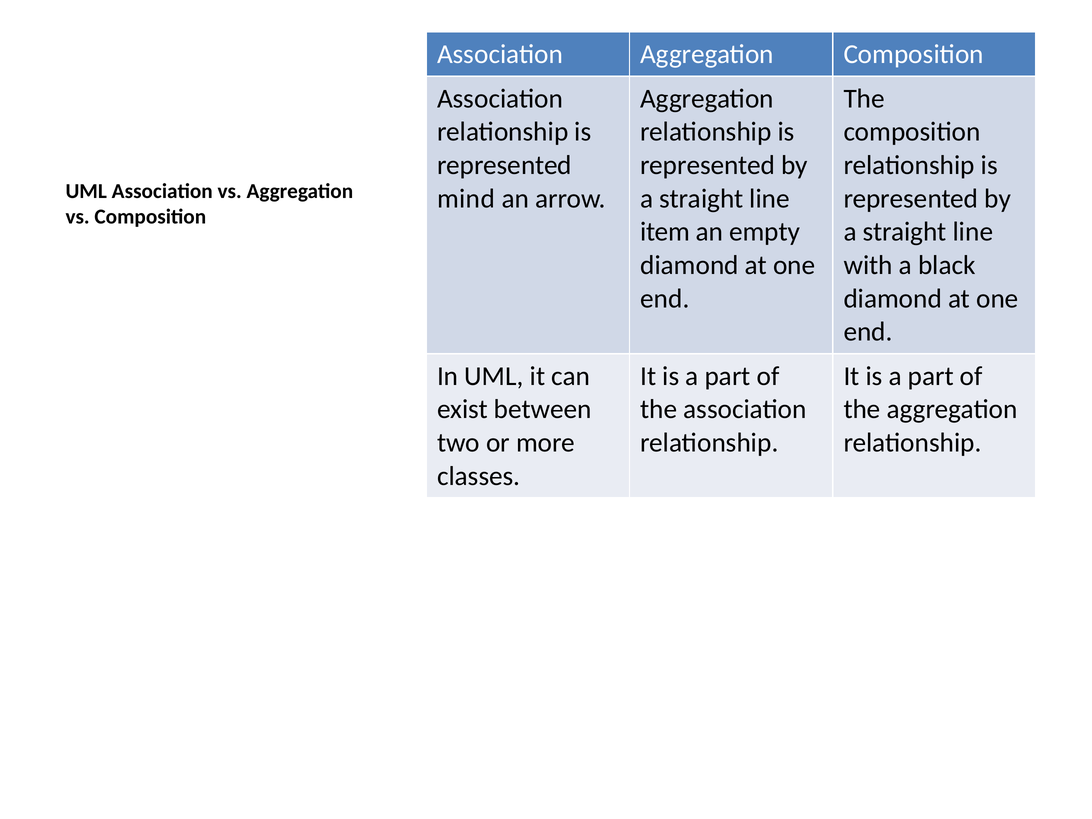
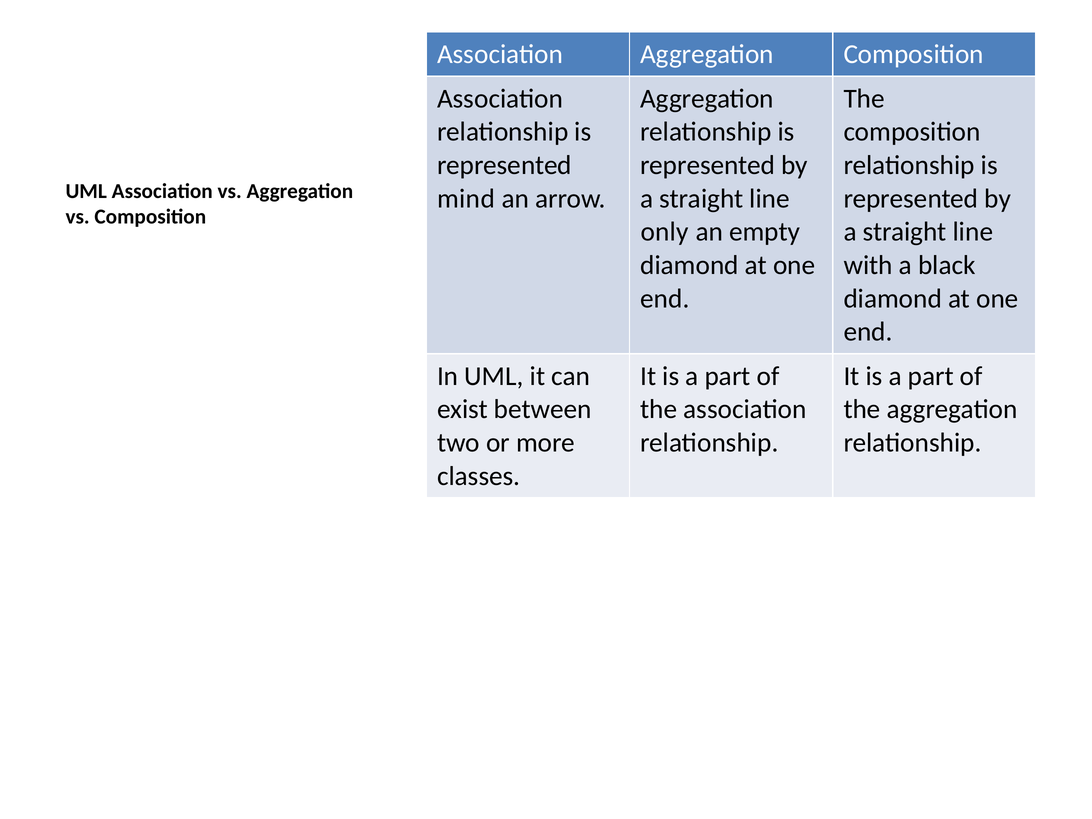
item: item -> only (665, 232)
